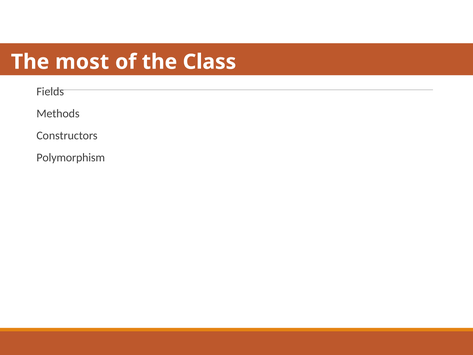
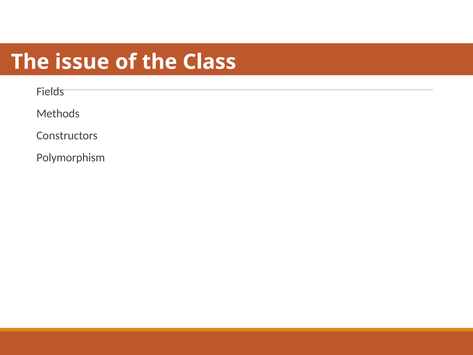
most: most -> issue (82, 62)
